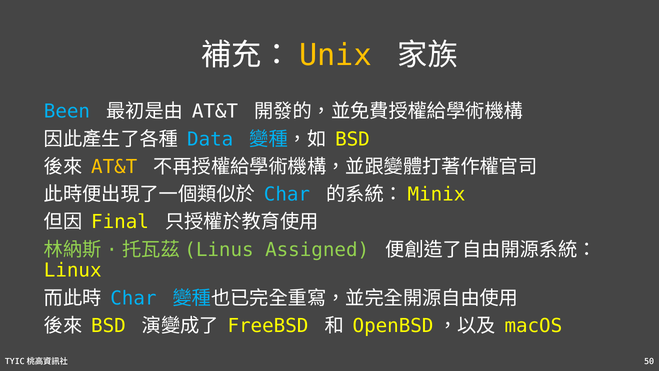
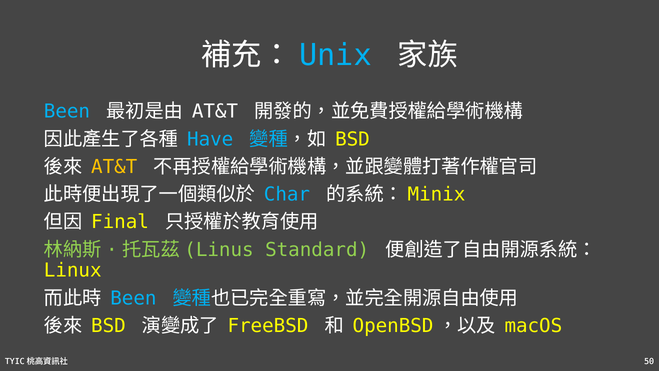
Unix colour: yellow -> light blue (335, 55)
Data: Data -> Have (210, 139)
Assigned: Assigned -> Standard (317, 250)
Char: Char -> Been (133, 298)
